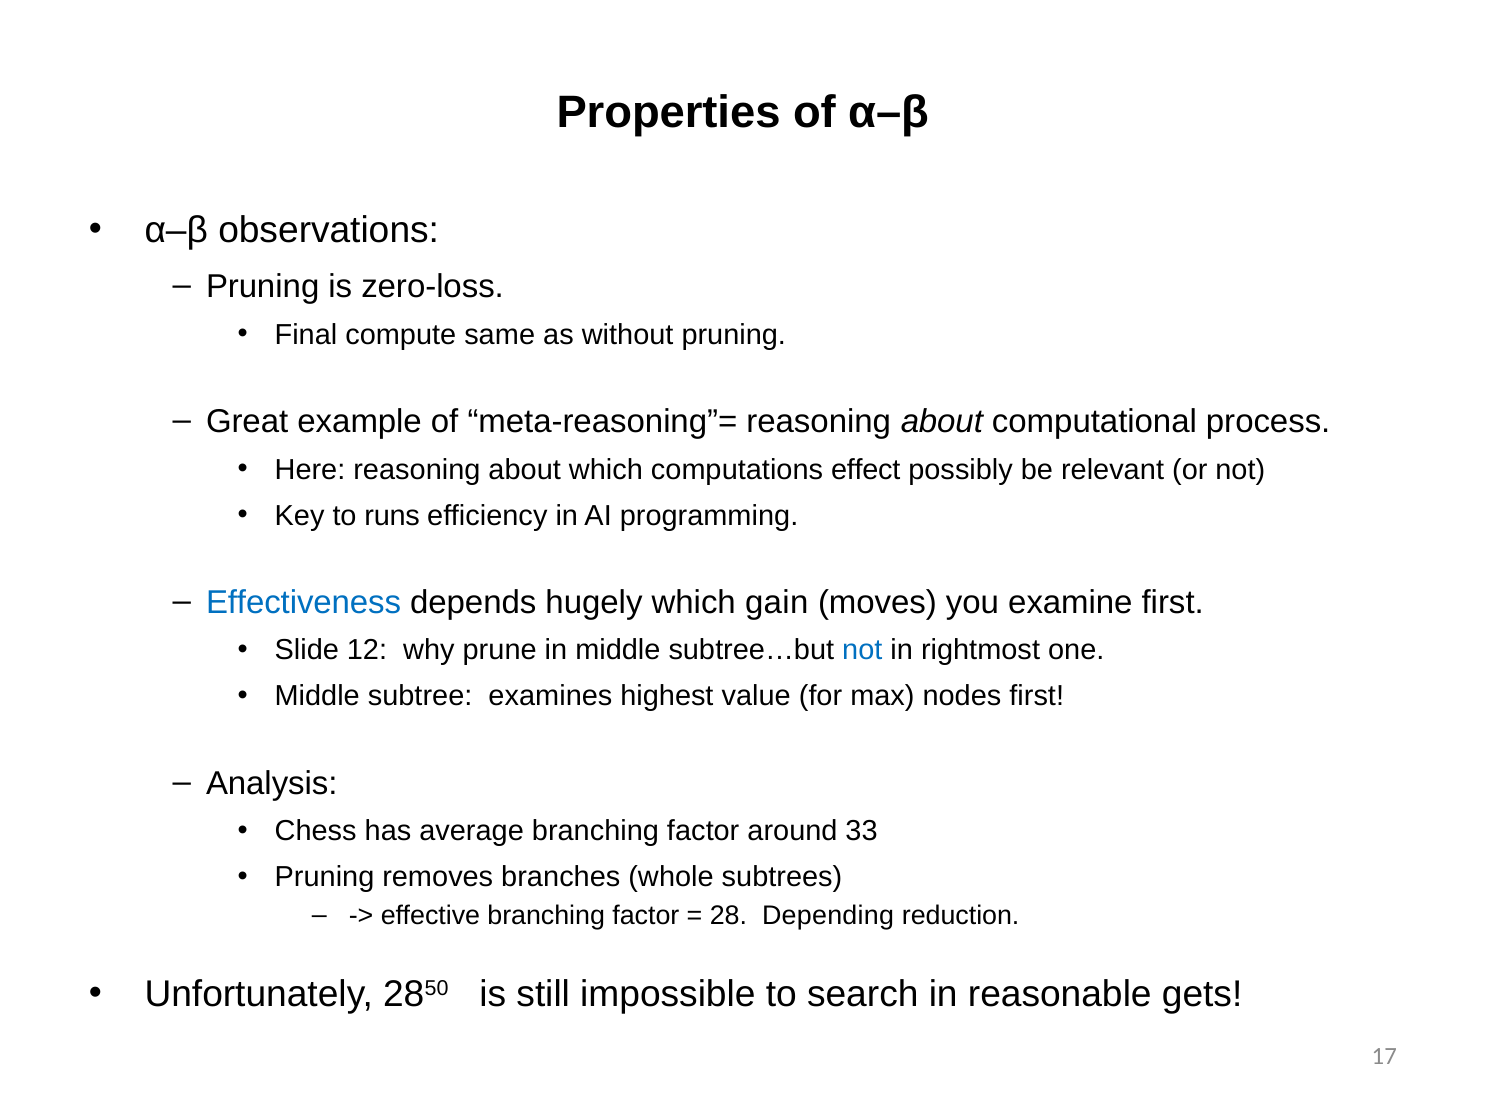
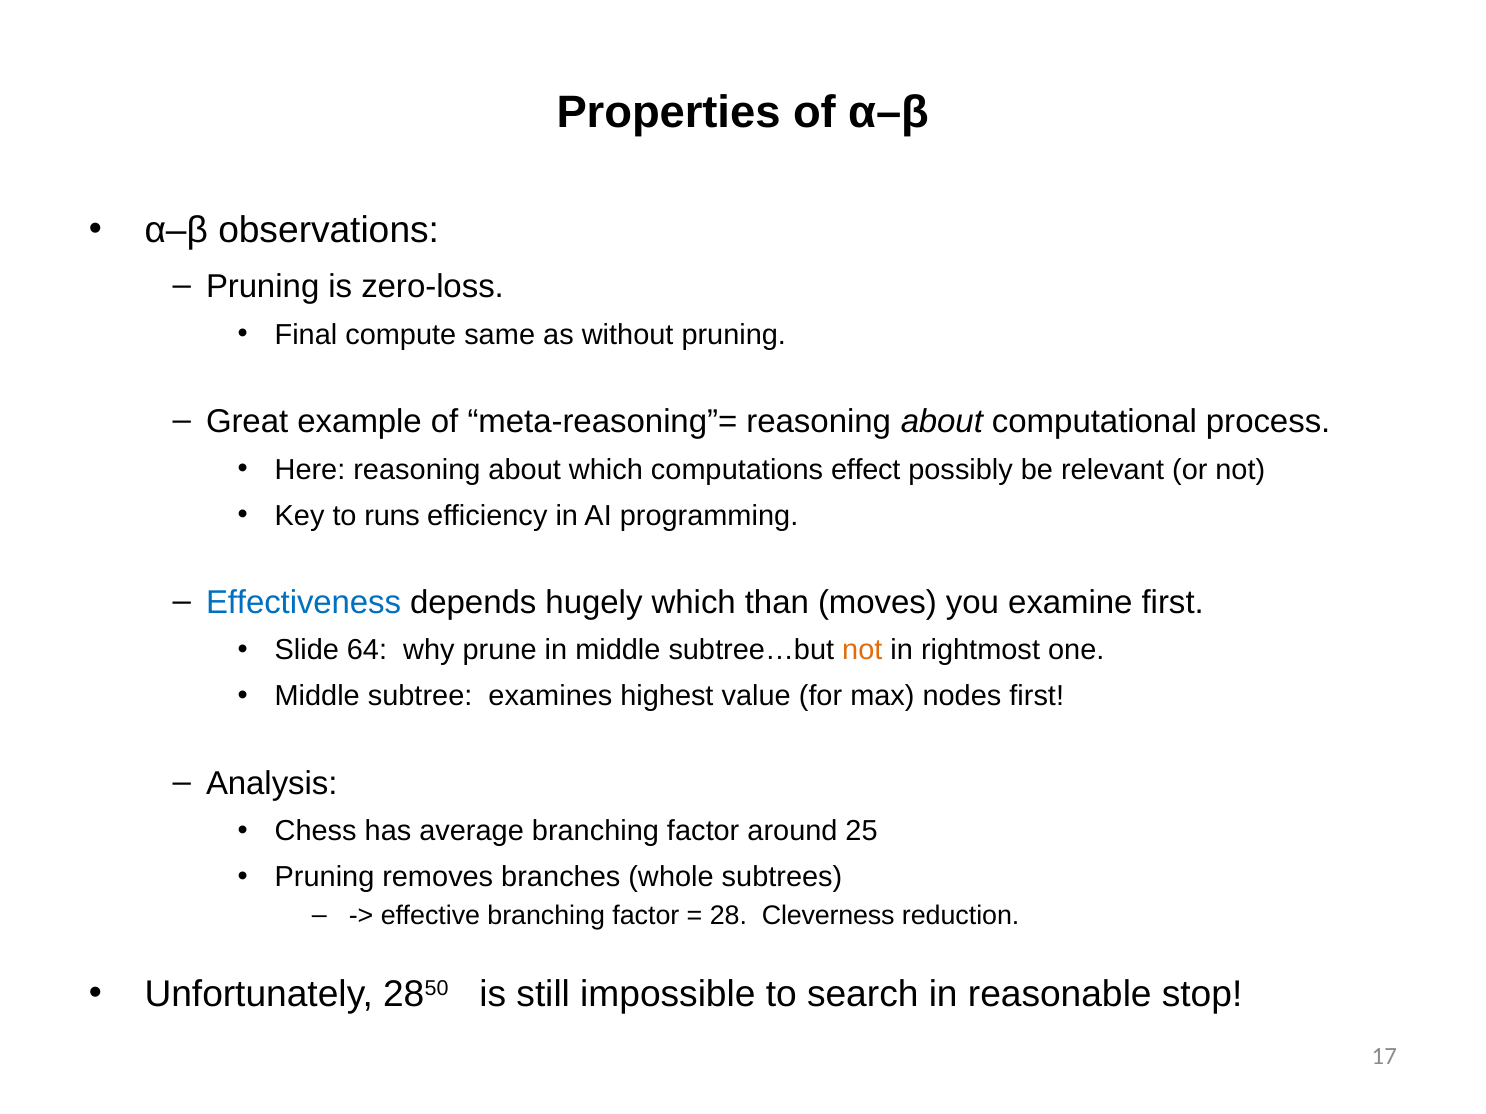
gain: gain -> than (777, 603)
12: 12 -> 64 (367, 651)
not colour: blue -> orange (862, 651)
33: 33 -> 25 (862, 832)
Depending: Depending -> Cleverness (828, 916)
gets: gets -> stop (1202, 995)
